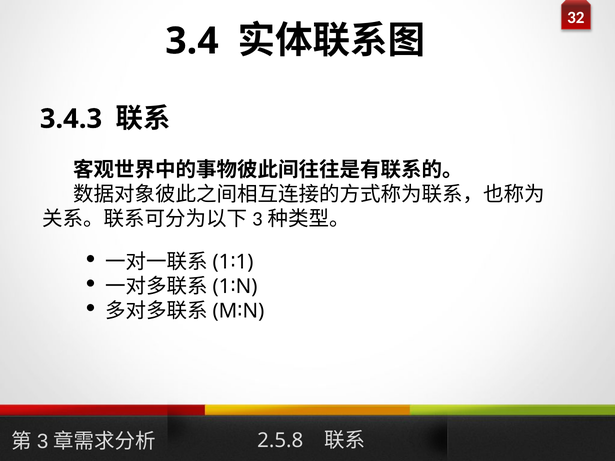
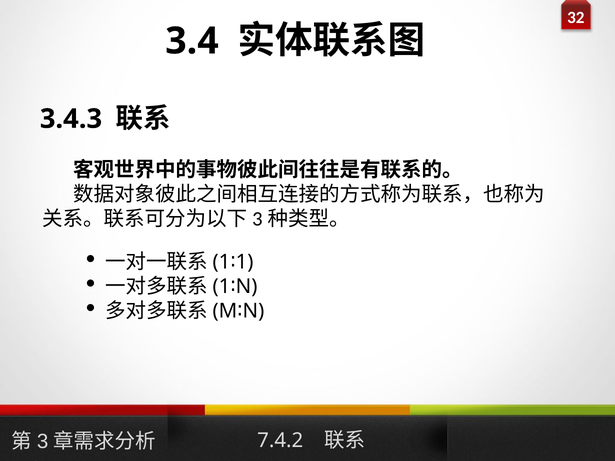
2.5.8: 2.5.8 -> 7.4.2 (280, 441)
